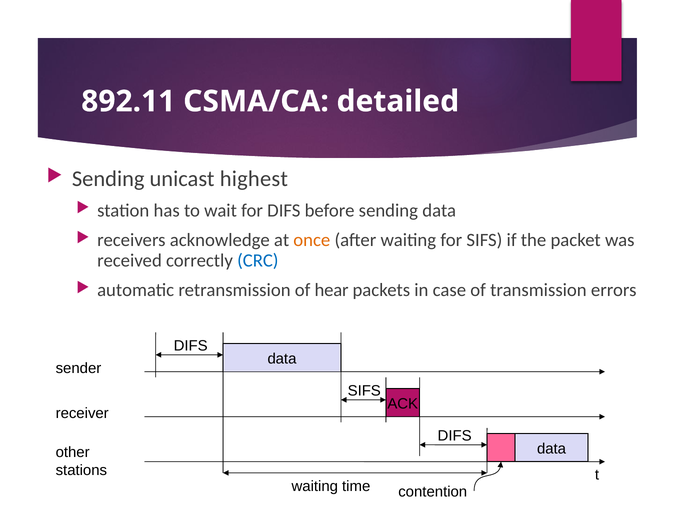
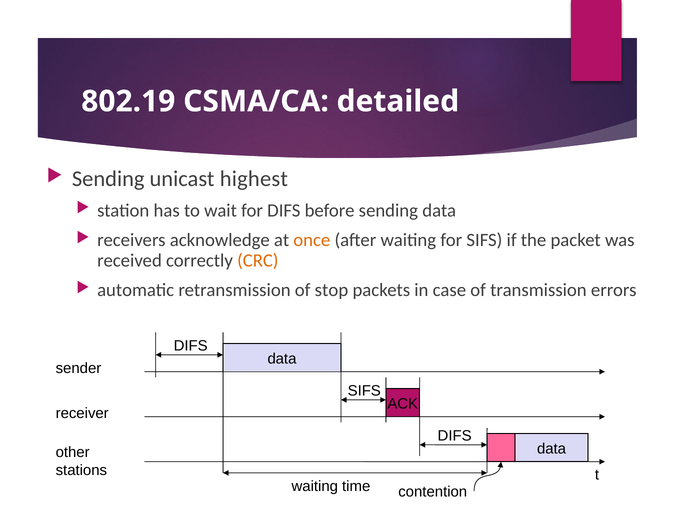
892.11: 892.11 -> 802.19 (128, 101)
CRC colour: blue -> orange (258, 260)
hear: hear -> stop (331, 290)
